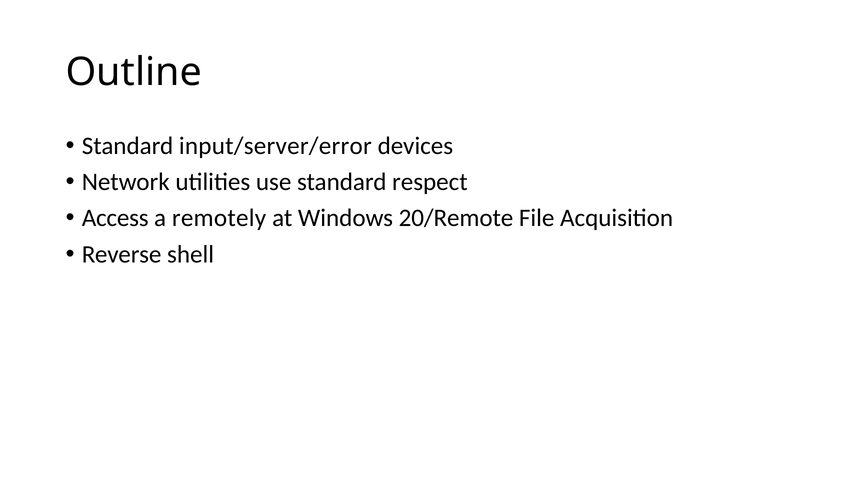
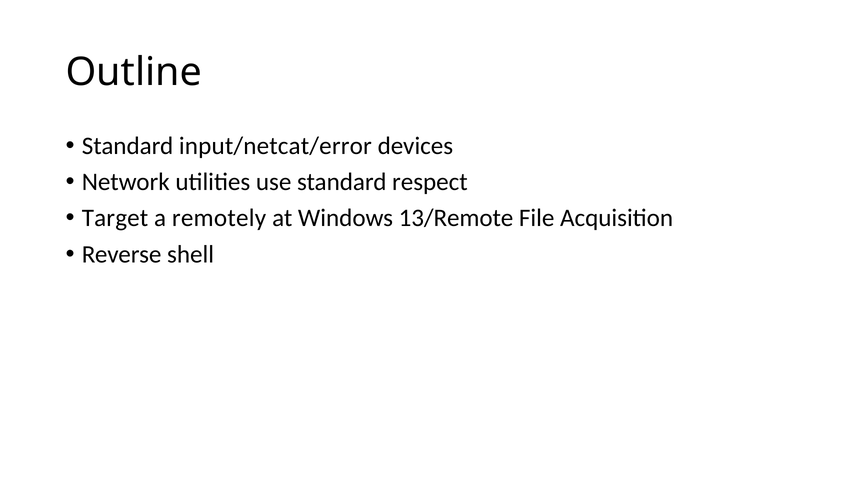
input/server/error: input/server/error -> input/netcat/error (275, 146)
Access: Access -> Target (115, 218)
20/Remote: 20/Remote -> 13/Remote (456, 218)
